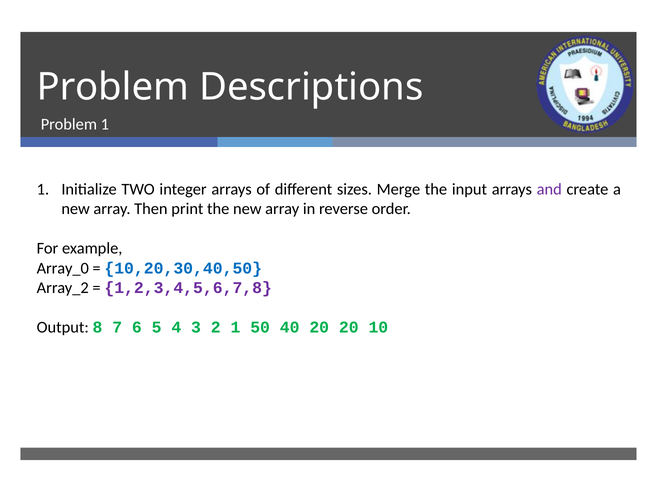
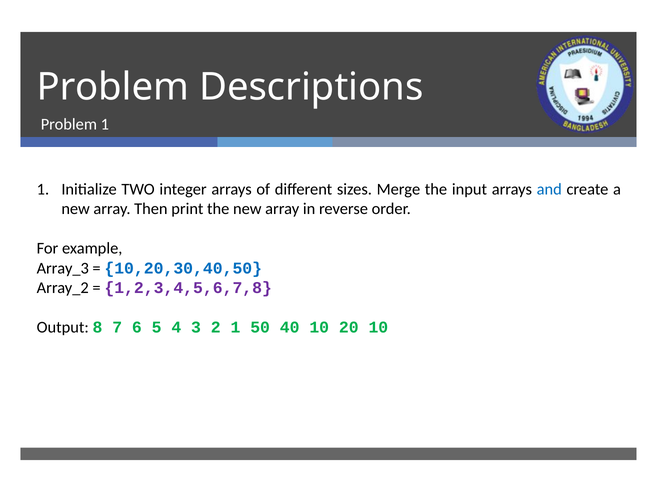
and colour: purple -> blue (549, 189)
Array_0: Array_0 -> Array_3 (63, 268)
40 20: 20 -> 10 (319, 327)
